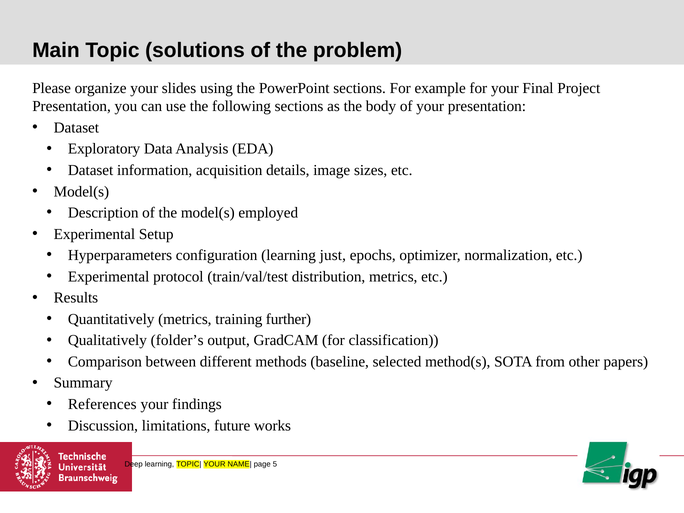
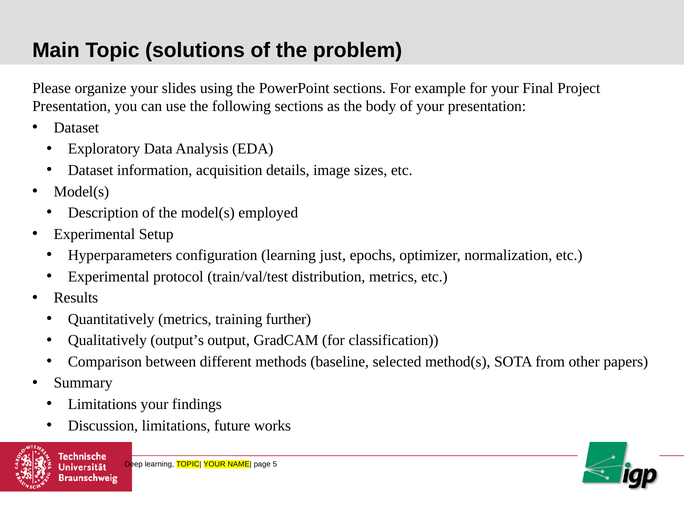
folder’s: folder’s -> output’s (177, 340)
References: References -> Limitations (102, 404)
